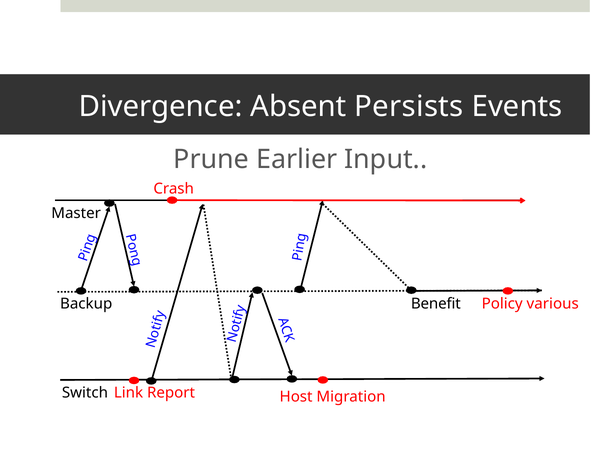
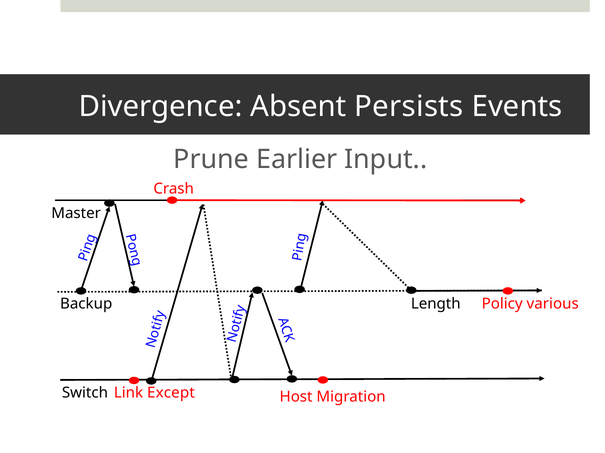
Benefit: Benefit -> Length (436, 304)
Report: Report -> Except (171, 394)
